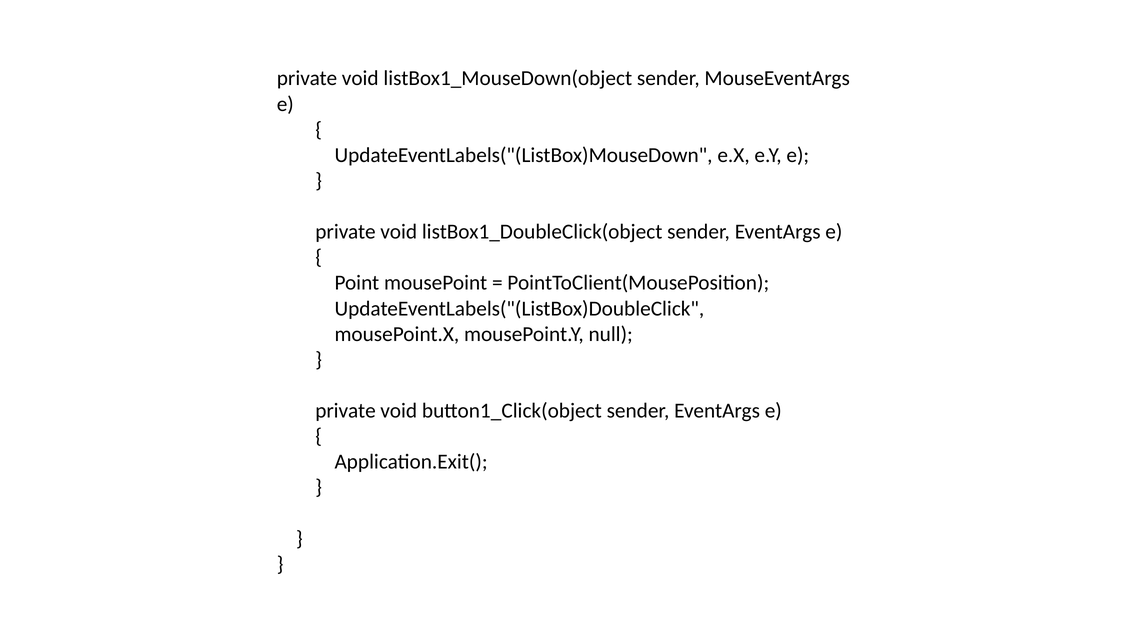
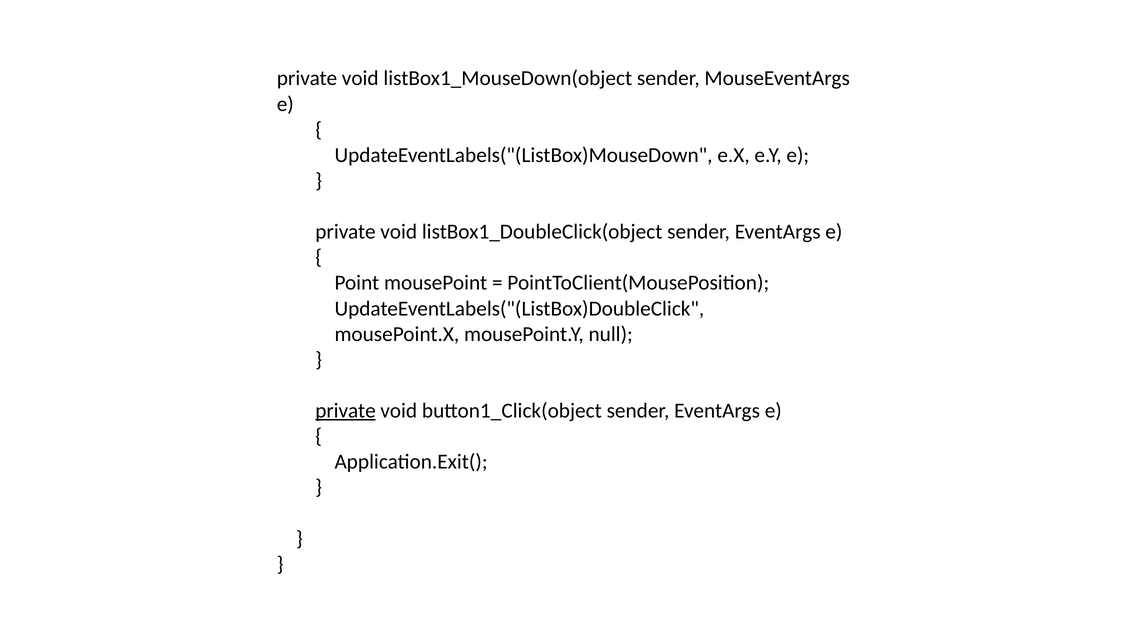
private underline: none -> present (346, 411)
